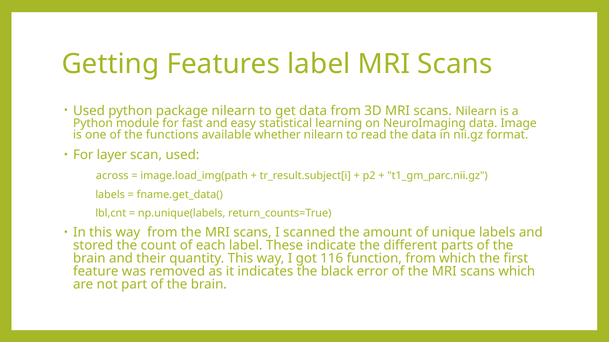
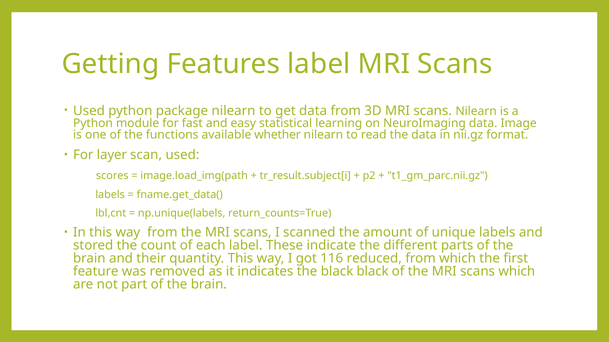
across: across -> scores (112, 176)
function: function -> reduced (374, 259)
black error: error -> black (373, 272)
